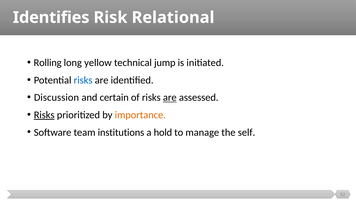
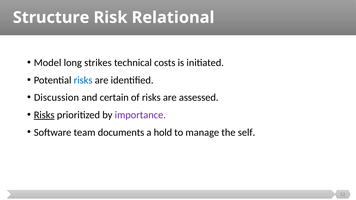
Identifies: Identifies -> Structure (51, 18)
Rolling: Rolling -> Model (48, 63)
yellow: yellow -> strikes (98, 63)
jump: jump -> costs (165, 63)
are underline: present -> none (170, 98)
importance colour: orange -> purple (140, 115)
institutions: institutions -> documents (121, 133)
